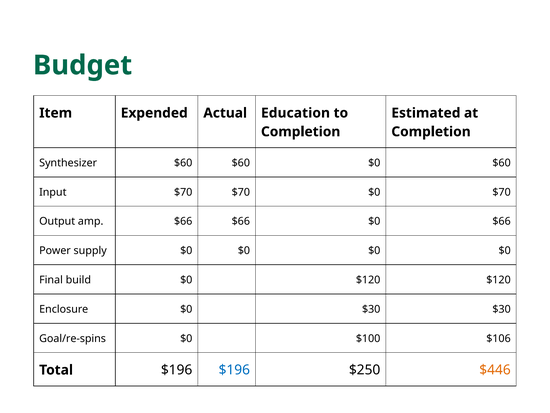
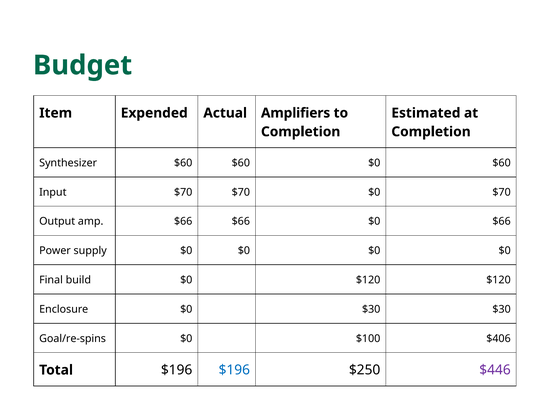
Education: Education -> Amplifiers (296, 113)
$106: $106 -> $406 (498, 338)
$446 colour: orange -> purple (495, 370)
